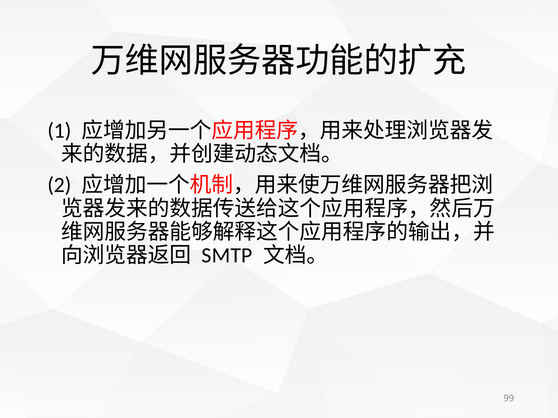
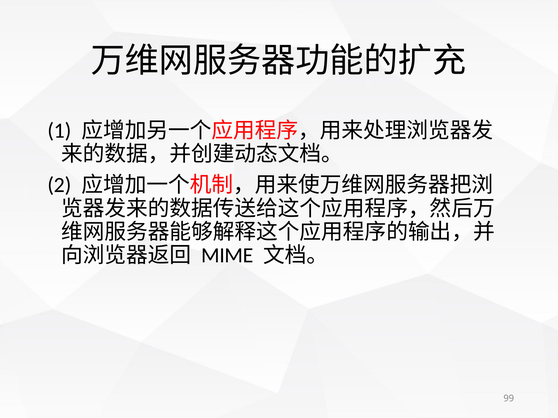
SMTP: SMTP -> MIME (227, 256)
